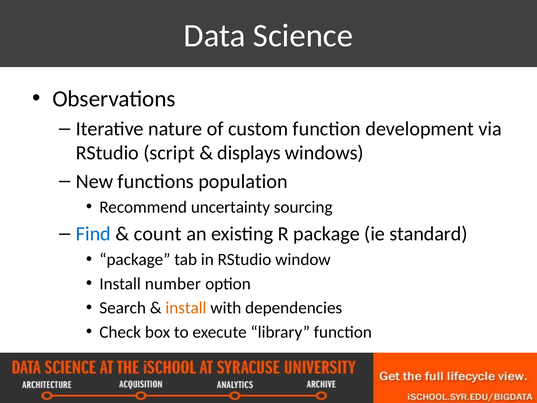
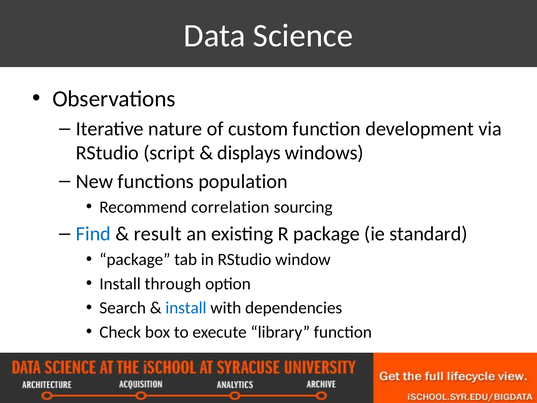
uncertainty: uncertainty -> correlation (230, 207)
count: count -> result (158, 234)
number: number -> through (173, 284)
install colour: orange -> blue (186, 308)
